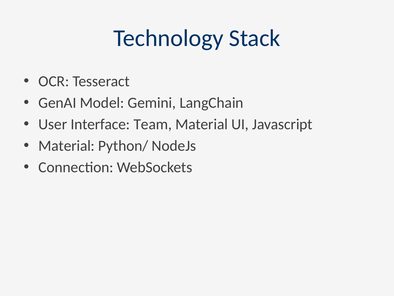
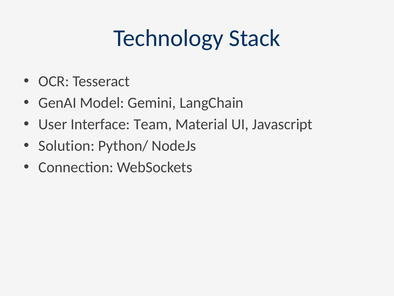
Material: Material -> Solution (67, 146)
